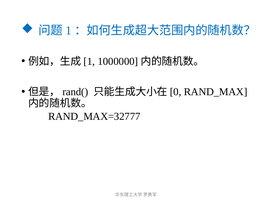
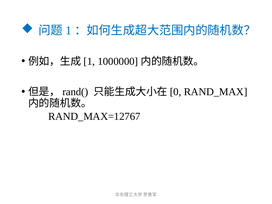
RAND_MAX=32777: RAND_MAX=32777 -> RAND_MAX=12767 (94, 116)
